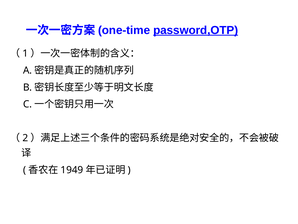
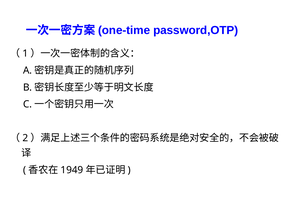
password,OTP underline: present -> none (196, 30)
